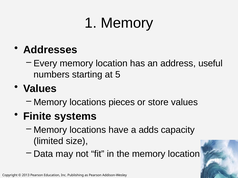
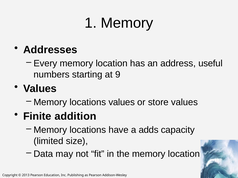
5: 5 -> 9 (118, 75)
locations pieces: pieces -> values (122, 102)
systems: systems -> addition (75, 117)
